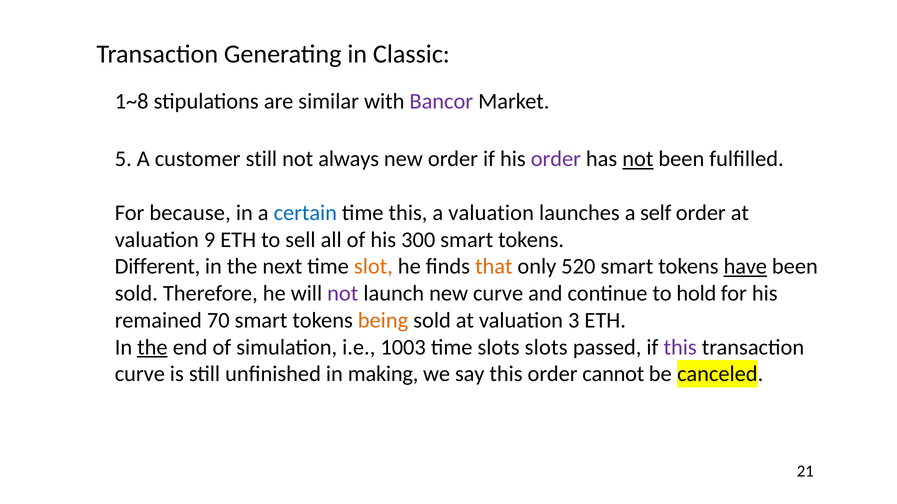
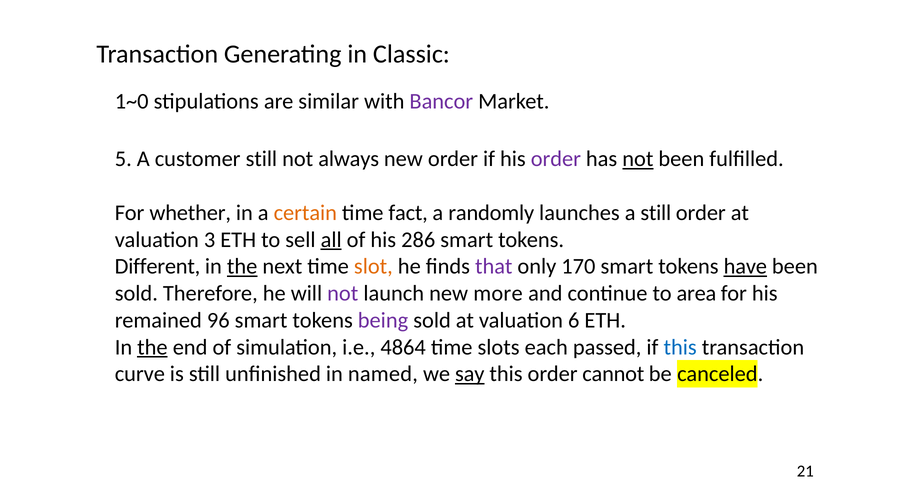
1~8: 1~8 -> 1~0 (132, 101)
because: because -> whether (190, 213)
certain colour: blue -> orange (305, 213)
time this: this -> fact (408, 213)
a valuation: valuation -> randomly (491, 213)
a self: self -> still (656, 213)
9: 9 -> 3 (210, 240)
all underline: none -> present (331, 240)
300: 300 -> 286 (418, 240)
the underline: none -> present (242, 267)
that colour: orange -> purple (494, 267)
520: 520 -> 170 (578, 267)
new curve: curve -> more (498, 294)
hold: hold -> area (696, 294)
70: 70 -> 96 (218, 321)
being colour: orange -> purple (383, 321)
3: 3 -> 6 (574, 321)
1003: 1003 -> 4864 (403, 348)
slots slots: slots -> each (546, 348)
this colour: purple -> blue (680, 348)
making: making -> named (383, 374)
say underline: none -> present (470, 374)
